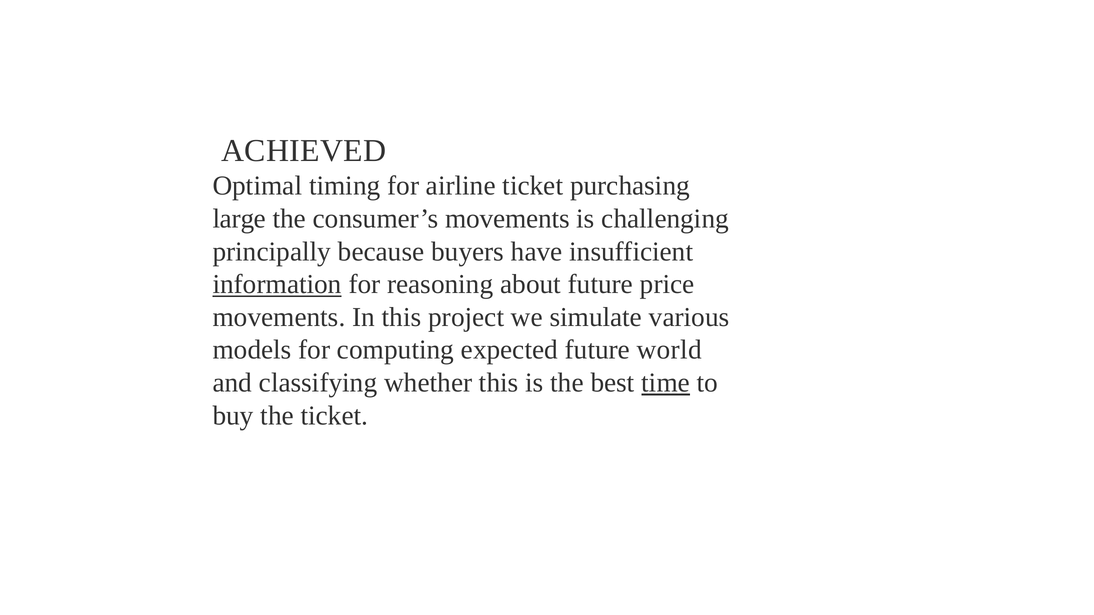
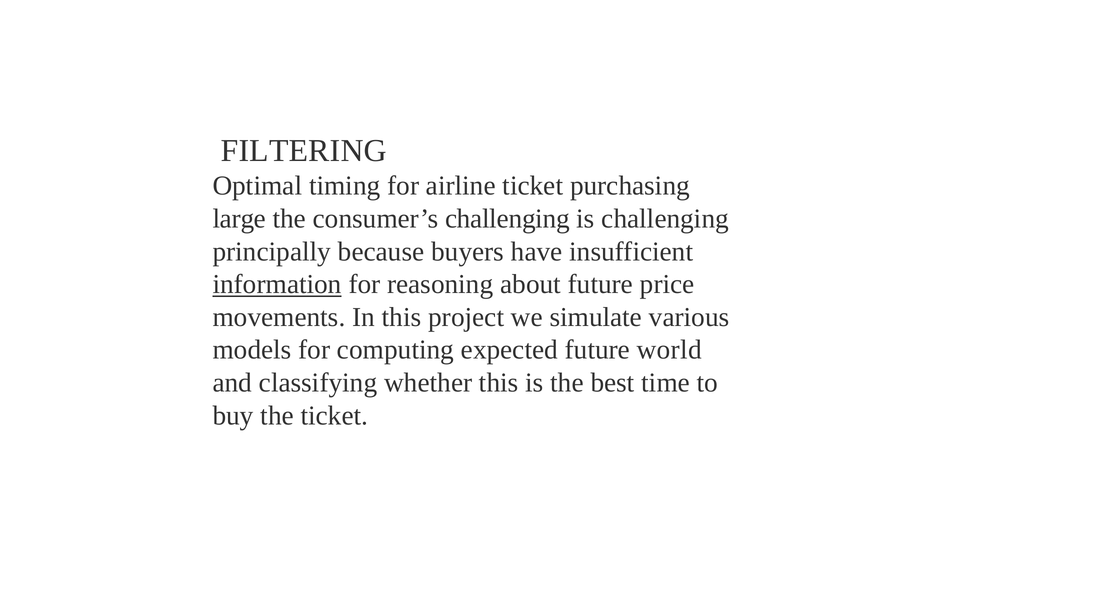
ACHIEVED: ACHIEVED -> FILTERING (304, 151)
consumer’s movements: movements -> challenging (507, 219)
time underline: present -> none (666, 383)
